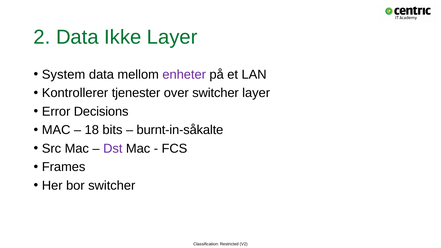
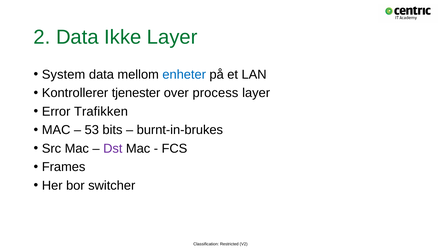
enheter colour: purple -> blue (184, 75)
over switcher: switcher -> process (215, 93)
Decisions: Decisions -> Trafikken (101, 112)
18: 18 -> 53 (92, 130)
burnt-in-såkalte: burnt-in-såkalte -> burnt-in-brukes (180, 130)
